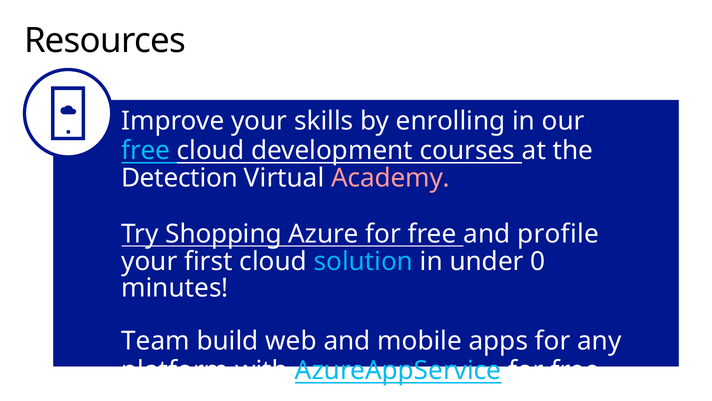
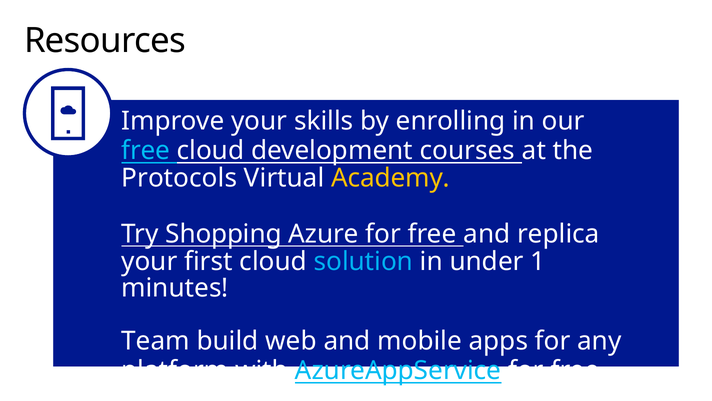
Detection: Detection -> Protocols (179, 178)
Academy colour: pink -> yellow (390, 178)
profile: profile -> replica (558, 234)
0: 0 -> 1 (538, 261)
